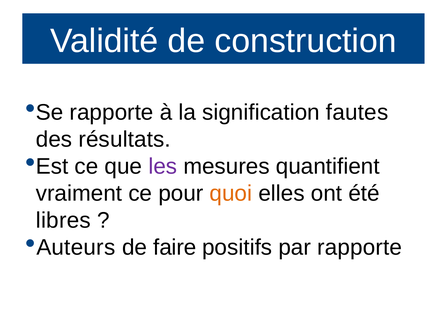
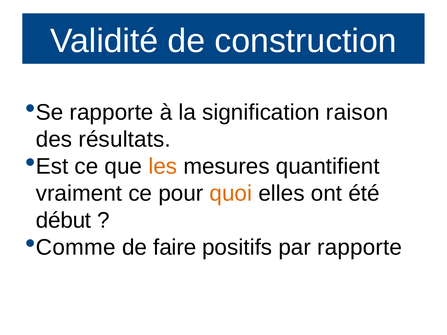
fautes: fautes -> raison (357, 112)
les colour: purple -> orange (163, 166)
libres: libres -> début (64, 220)
Auteurs: Auteurs -> Comme (76, 247)
